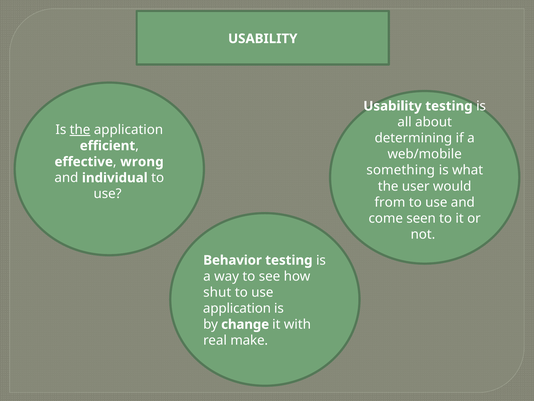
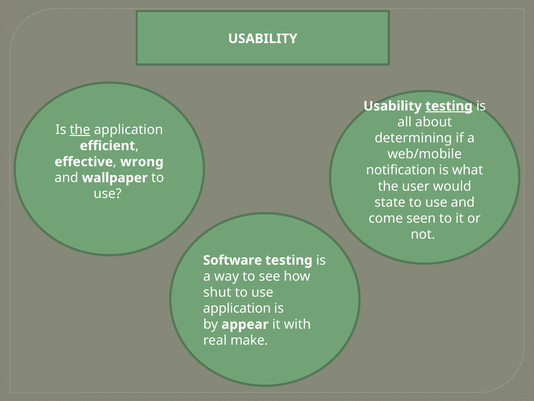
testing underline: none -> present (449, 106)
something: something -> notification (401, 170)
individual: individual -> wallpaper (115, 178)
from: from -> state (390, 202)
Behavior: Behavior -> Software (233, 260)
change: change -> appear (245, 324)
